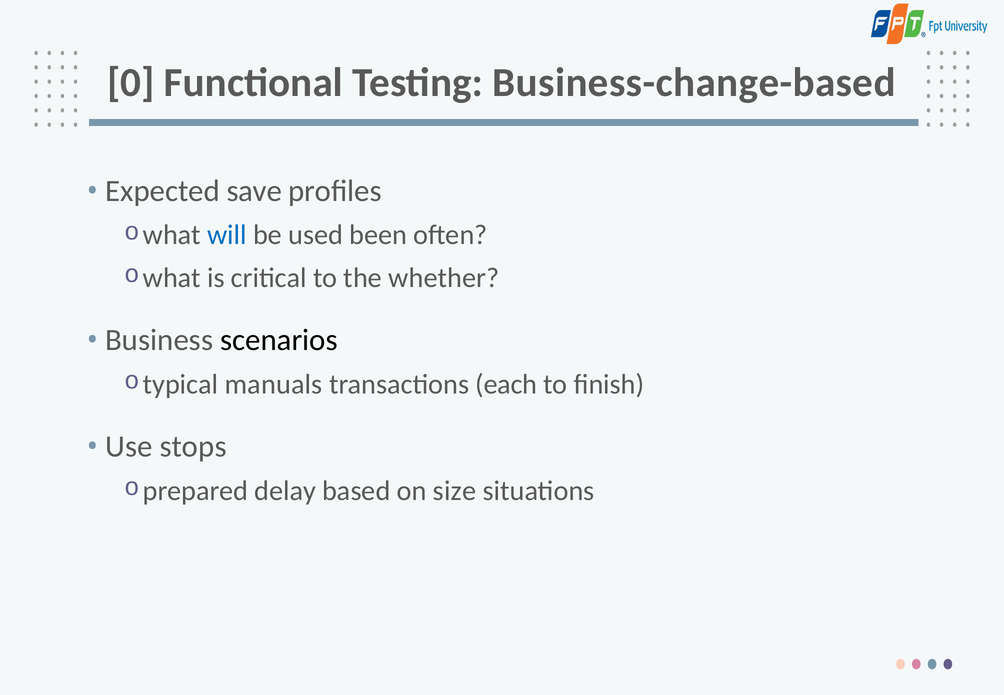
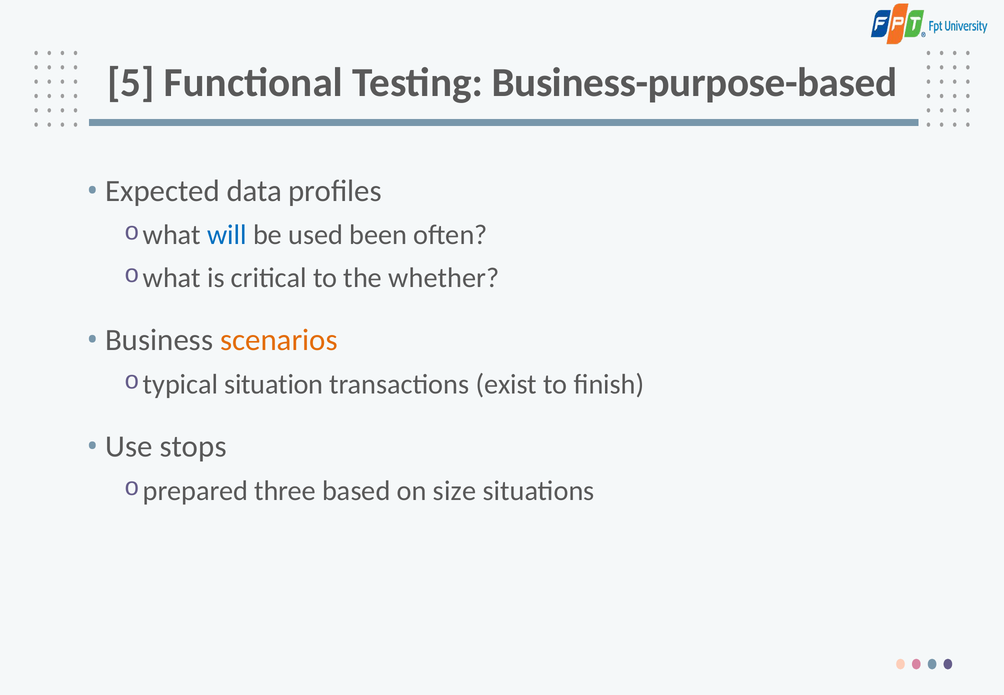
0: 0 -> 5 (131, 82)
Business-change-based: Business-change-based -> Business-purpose-based (694, 82)
save: save -> data (254, 191)
scenarios colour: black -> orange (279, 340)
manuals: manuals -> situation (274, 384)
each: each -> exist (506, 384)
delay: delay -> three (285, 491)
